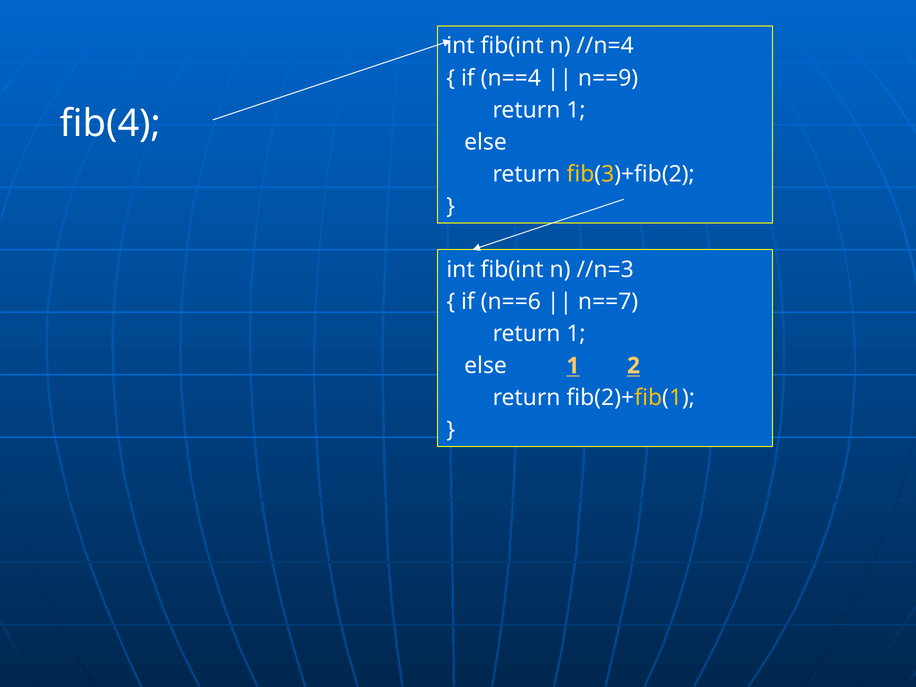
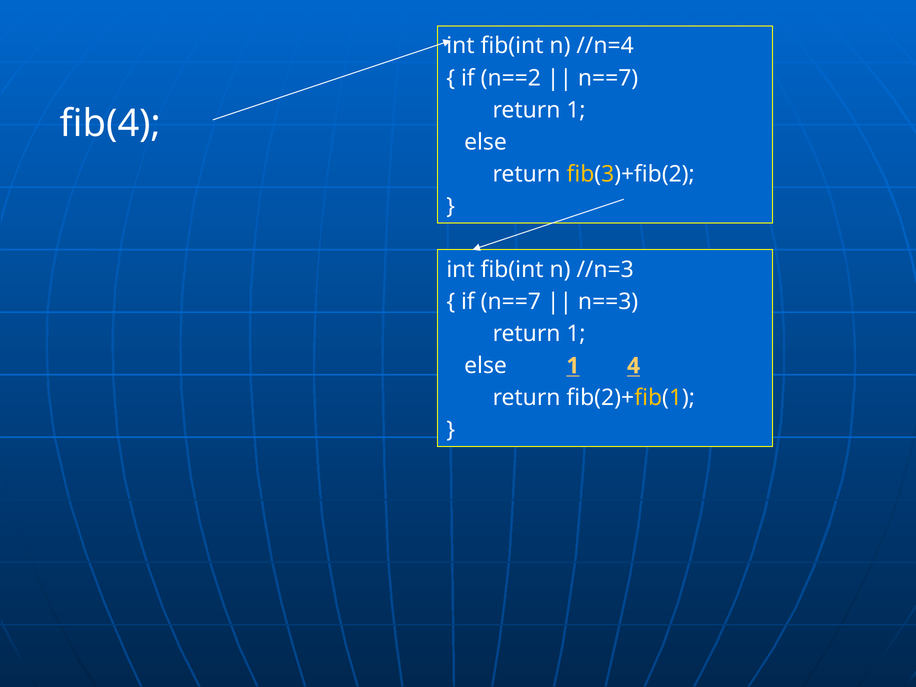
n==4: n==4 -> n==2 (511, 78)
n==9: n==9 -> n==7 (608, 78)
if n==6: n==6 -> n==7 (511, 302)
n==7: n==7 -> n==3 (608, 302)
2: 2 -> 4 (634, 366)
